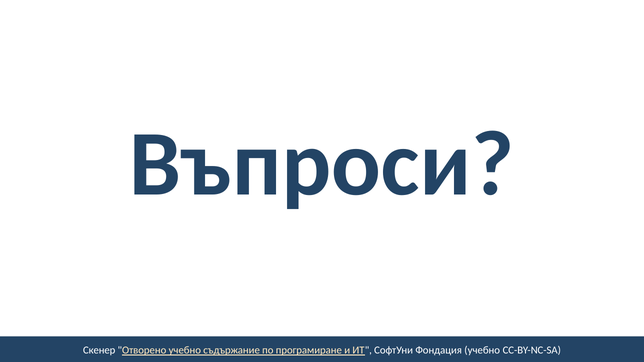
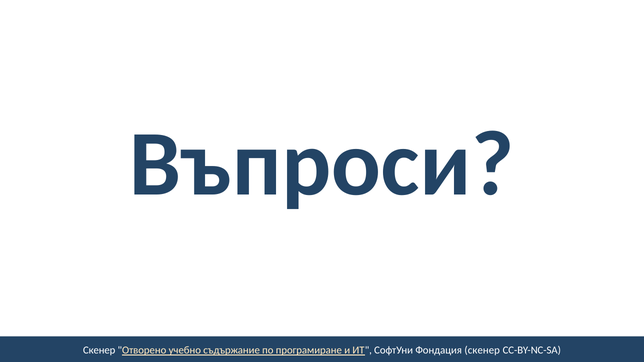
Фондация учебно: учебно -> скенер (482, 351)
